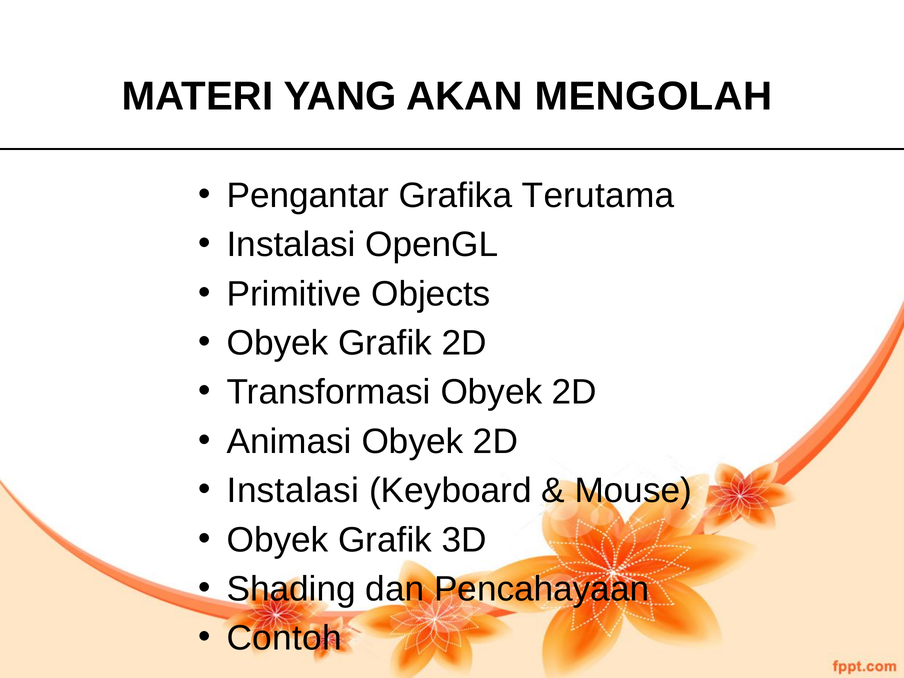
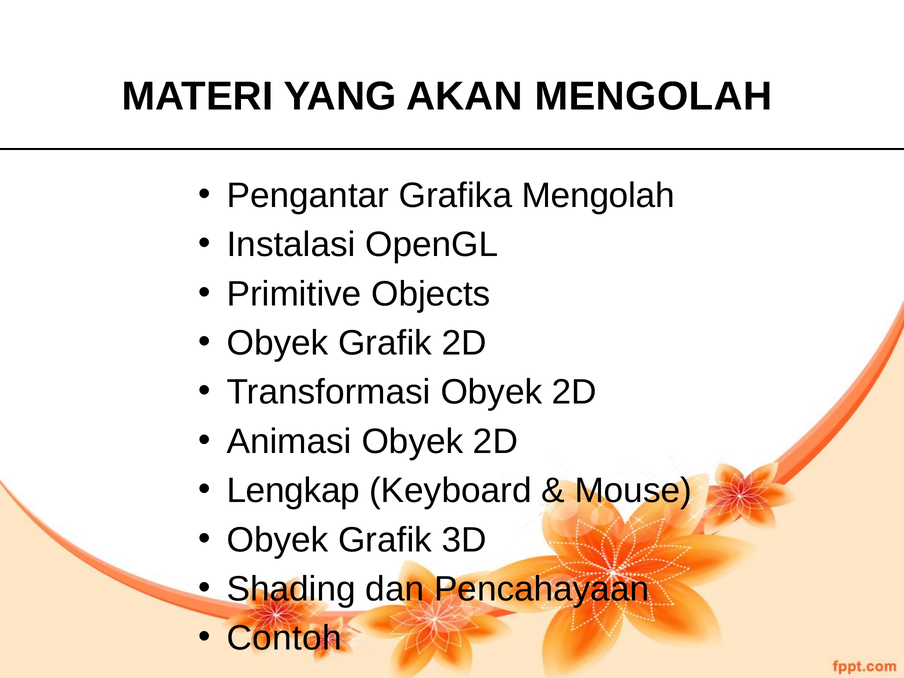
Grafika Terutama: Terutama -> Mengolah (598, 195)
Instalasi: Instalasi -> Lengkap (293, 490)
